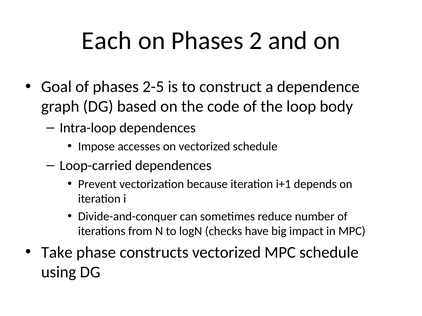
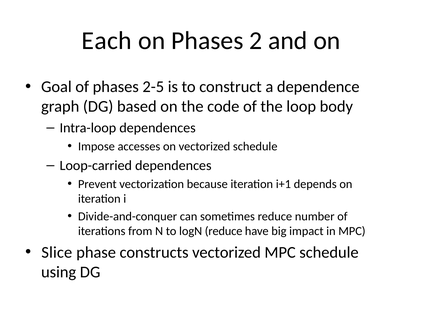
logN checks: checks -> reduce (224, 231)
Take: Take -> Slice (57, 253)
